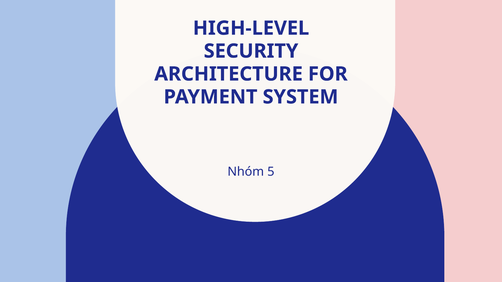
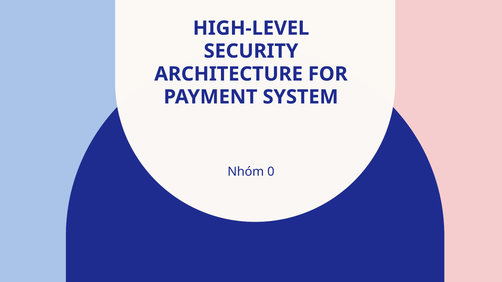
5: 5 -> 0 (271, 172)
